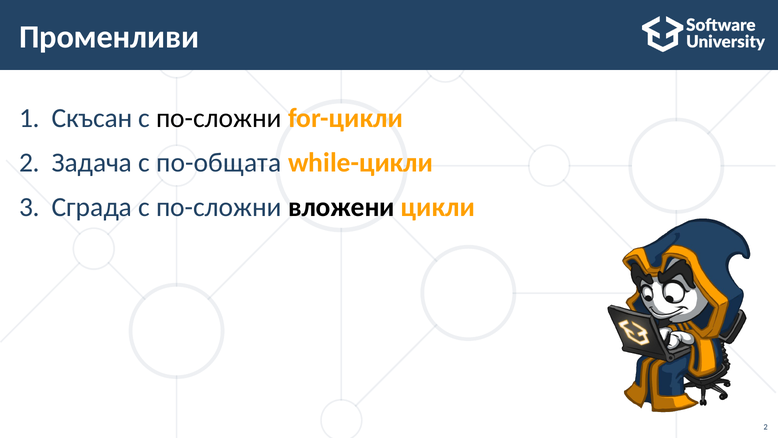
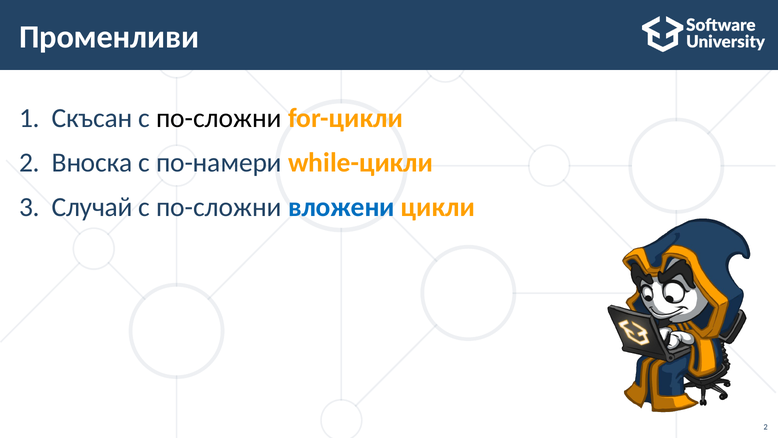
Задача: Задача -> Вноска (92, 163)
по-общата: по-общата -> по-намери (219, 163)
Сграда: Сграда -> Случай (92, 207)
вложени colour: black -> blue (341, 207)
